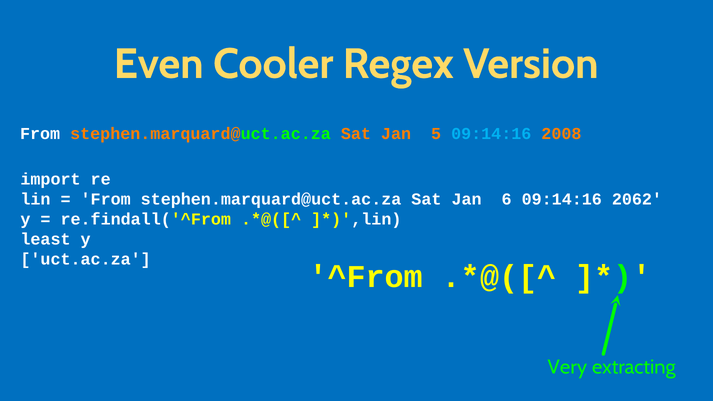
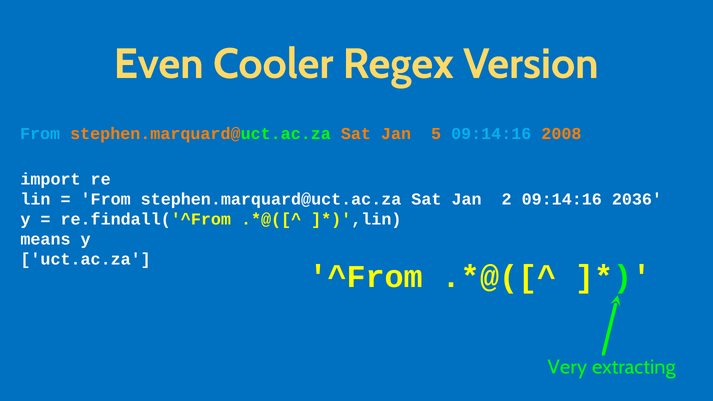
From colour: white -> light blue (40, 134)
6: 6 -> 2 (507, 199)
2062: 2062 -> 2036 (637, 199)
least: least -> means (46, 239)
